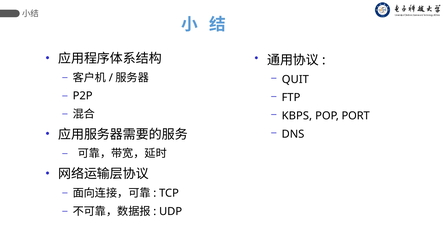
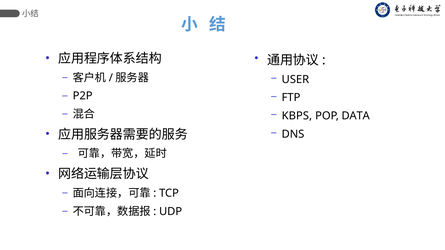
QUIT: QUIT -> USER (295, 80)
PORT: PORT -> DATA (356, 116)
